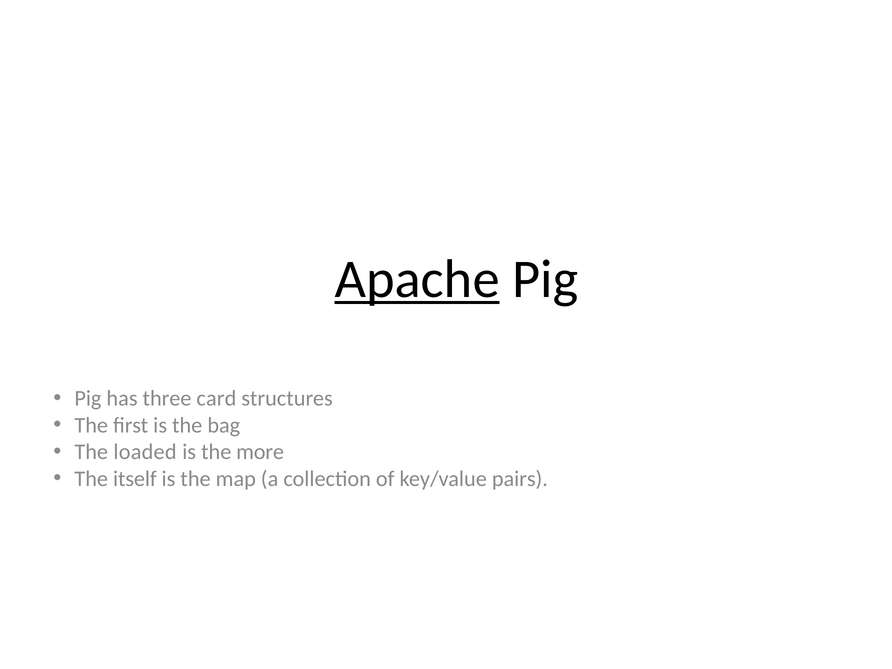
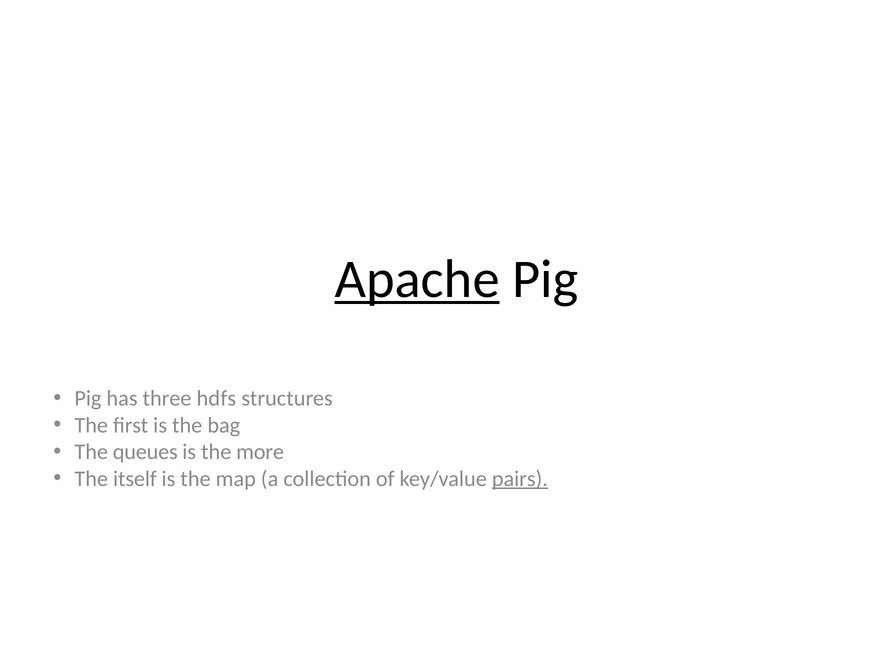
card: card -> hdfs (216, 398)
loaded: loaded -> queues (145, 452)
pairs underline: none -> present (520, 479)
